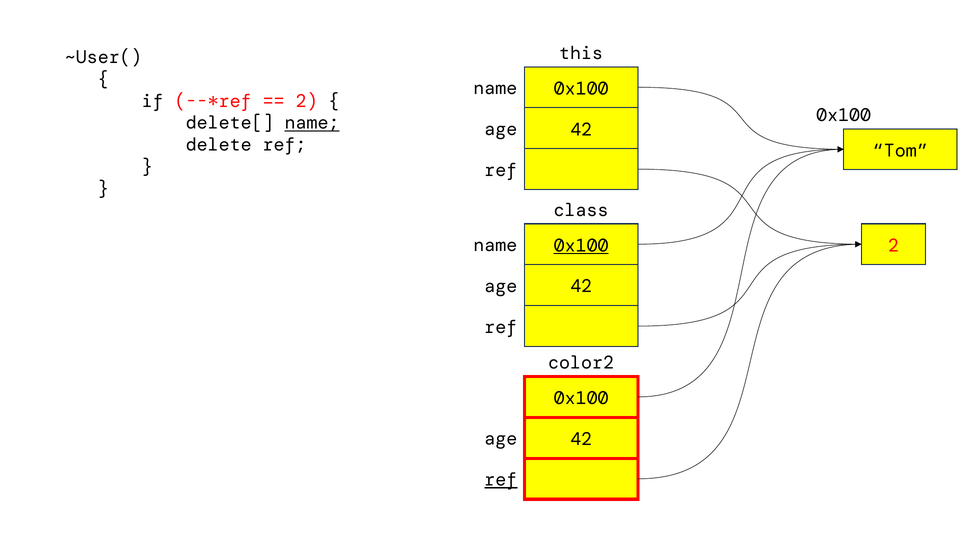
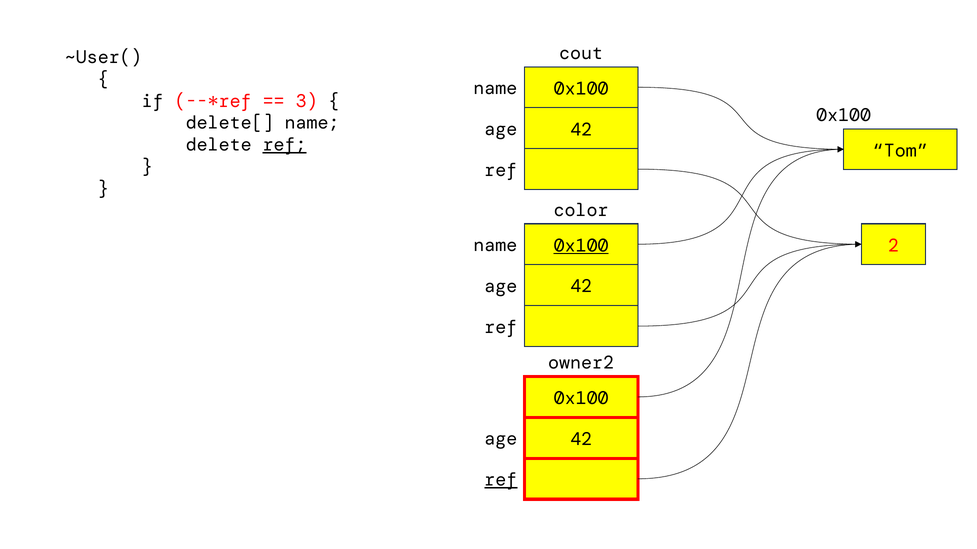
this: this -> cout (581, 53)
2: 2 -> 3 (307, 101)
name underline: present -> none (312, 123)
ref underline: none -> present (285, 145)
class: class -> color (581, 210)
color2: color2 -> owner2 (581, 363)
